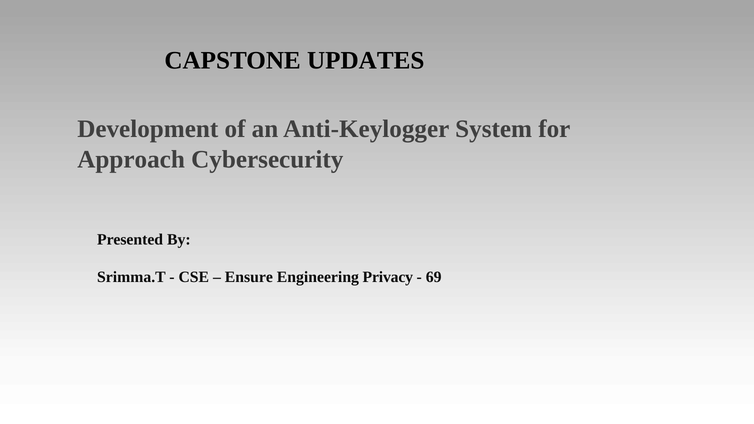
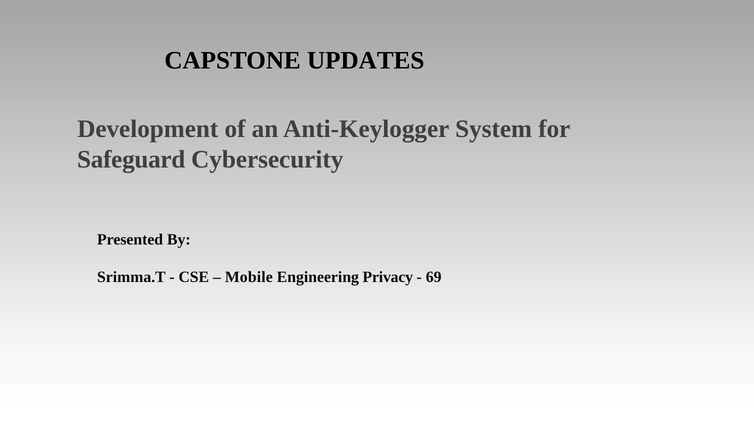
Approach: Approach -> Safeguard (131, 159)
Ensure: Ensure -> Mobile (249, 277)
